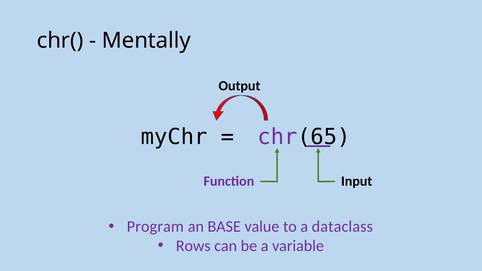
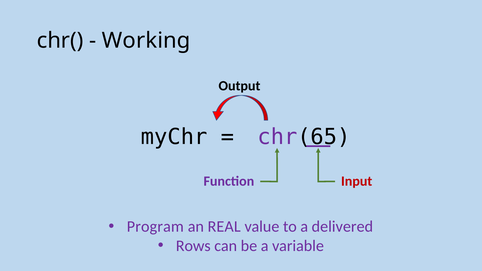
Mentally: Mentally -> Working (146, 40)
Input colour: black -> red (357, 181)
BASE: BASE -> REAL (224, 227)
dataclass: dataclass -> delivered (342, 227)
